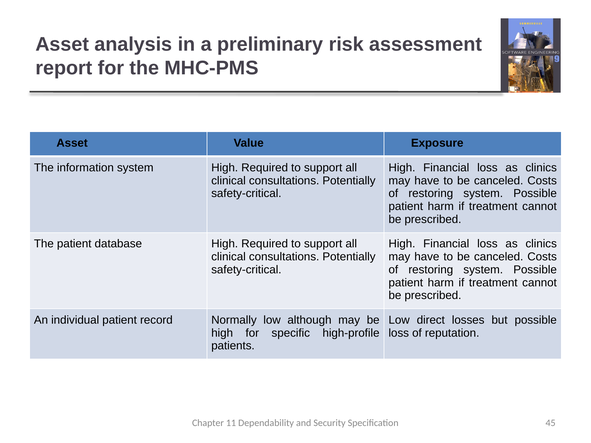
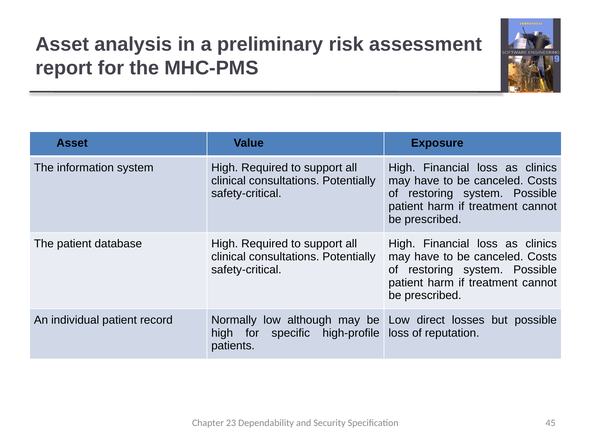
11: 11 -> 23 (231, 423)
